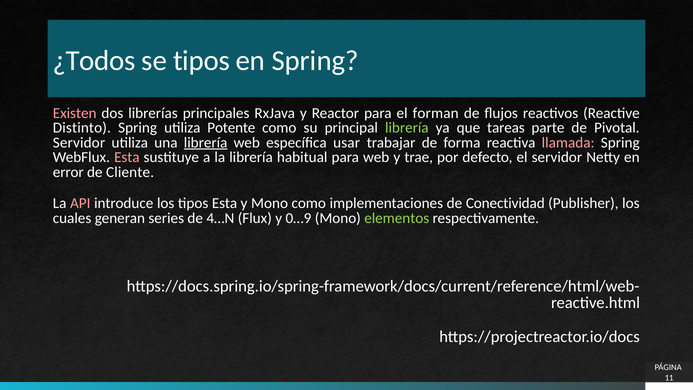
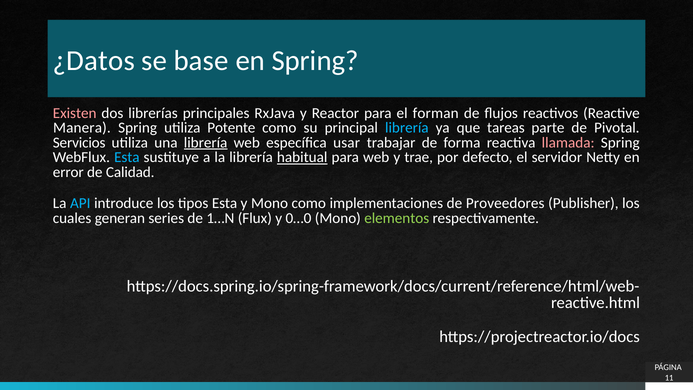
¿Todos: ¿Todos -> ¿Datos (94, 60)
se tipos: tipos -> base (201, 60)
Distinto: Distinto -> Manera (82, 128)
librería colour: light green -> light blue (407, 128)
Servidor: Servidor -> Servicios (79, 143)
Esta colour: pink -> light blue (127, 157)
habitual underline: none -> present (302, 157)
Cliente: Cliente -> Calidad (130, 172)
API colour: pink -> light blue (80, 203)
Conectividad: Conectividad -> Proveedores (505, 203)
4…N: 4…N -> 1…N (220, 218)
0…9: 0…9 -> 0…0 (298, 218)
